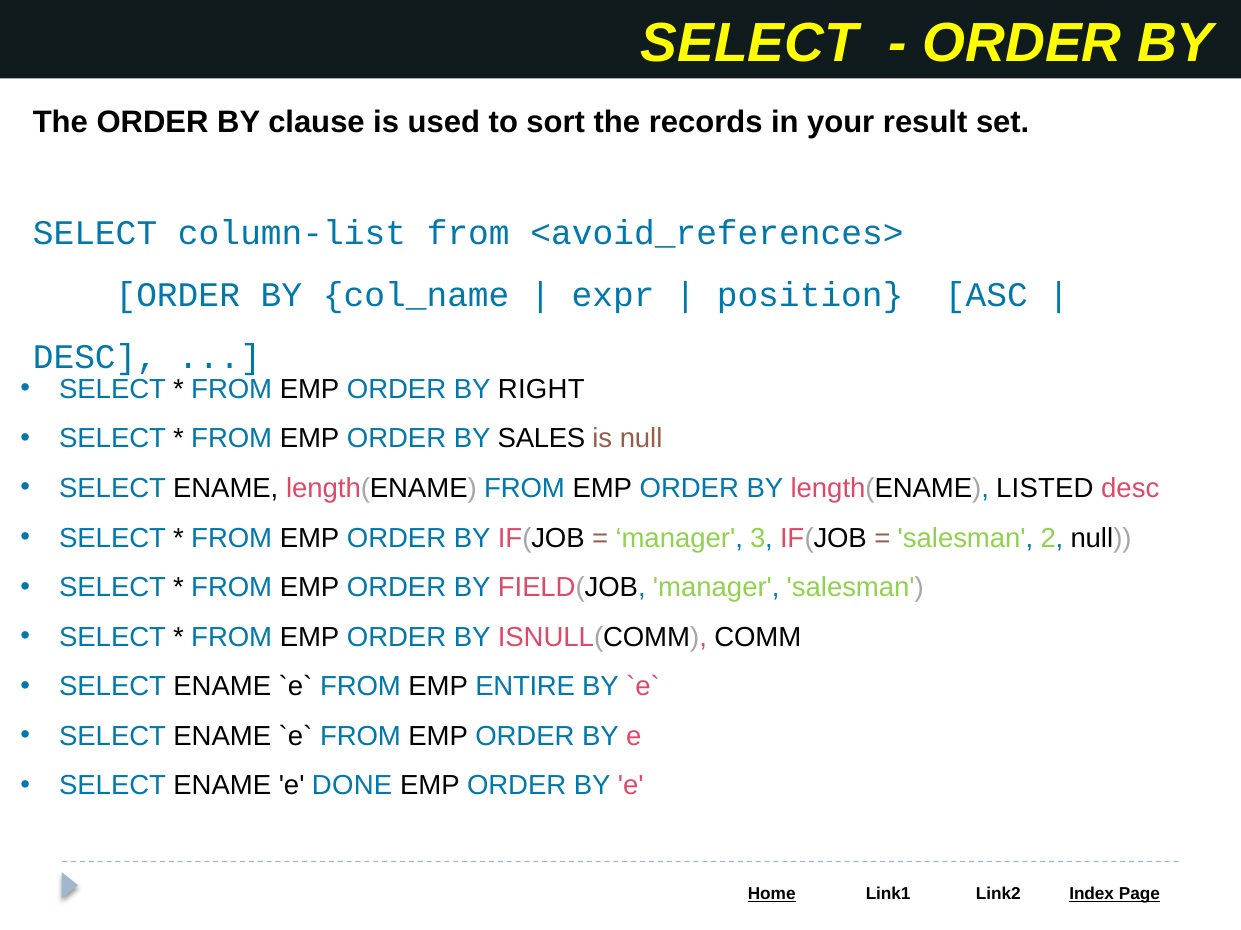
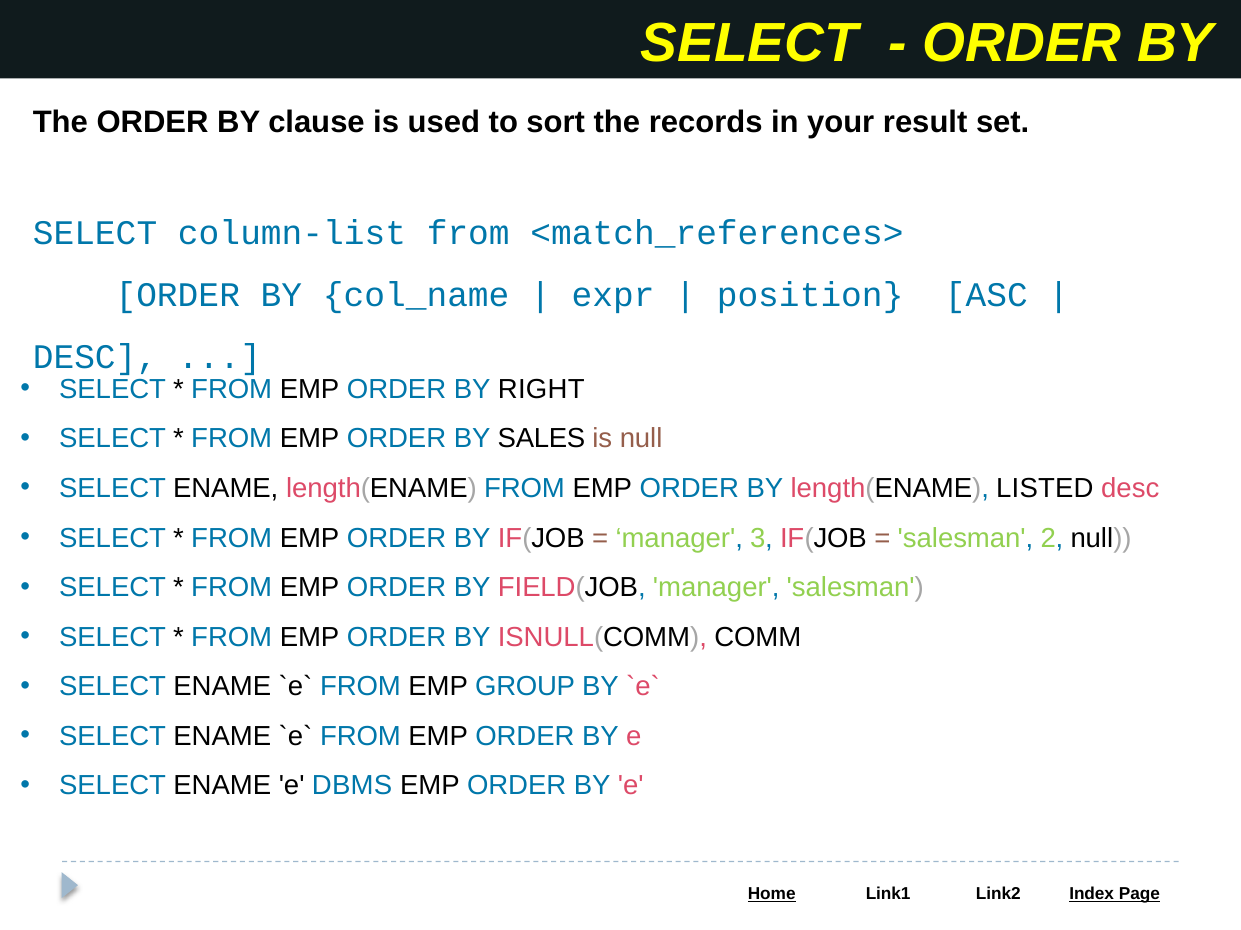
<avoid_references>: <avoid_references> -> <match_references> (717, 233)
ENTIRE: ENTIRE -> GROUP (525, 687)
DONE: DONE -> DBMS (352, 786)
